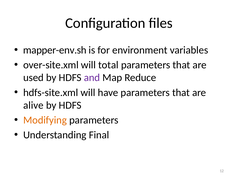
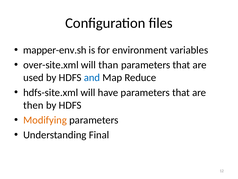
total: total -> than (108, 65)
and colour: purple -> blue (92, 77)
alive: alive -> then (33, 105)
